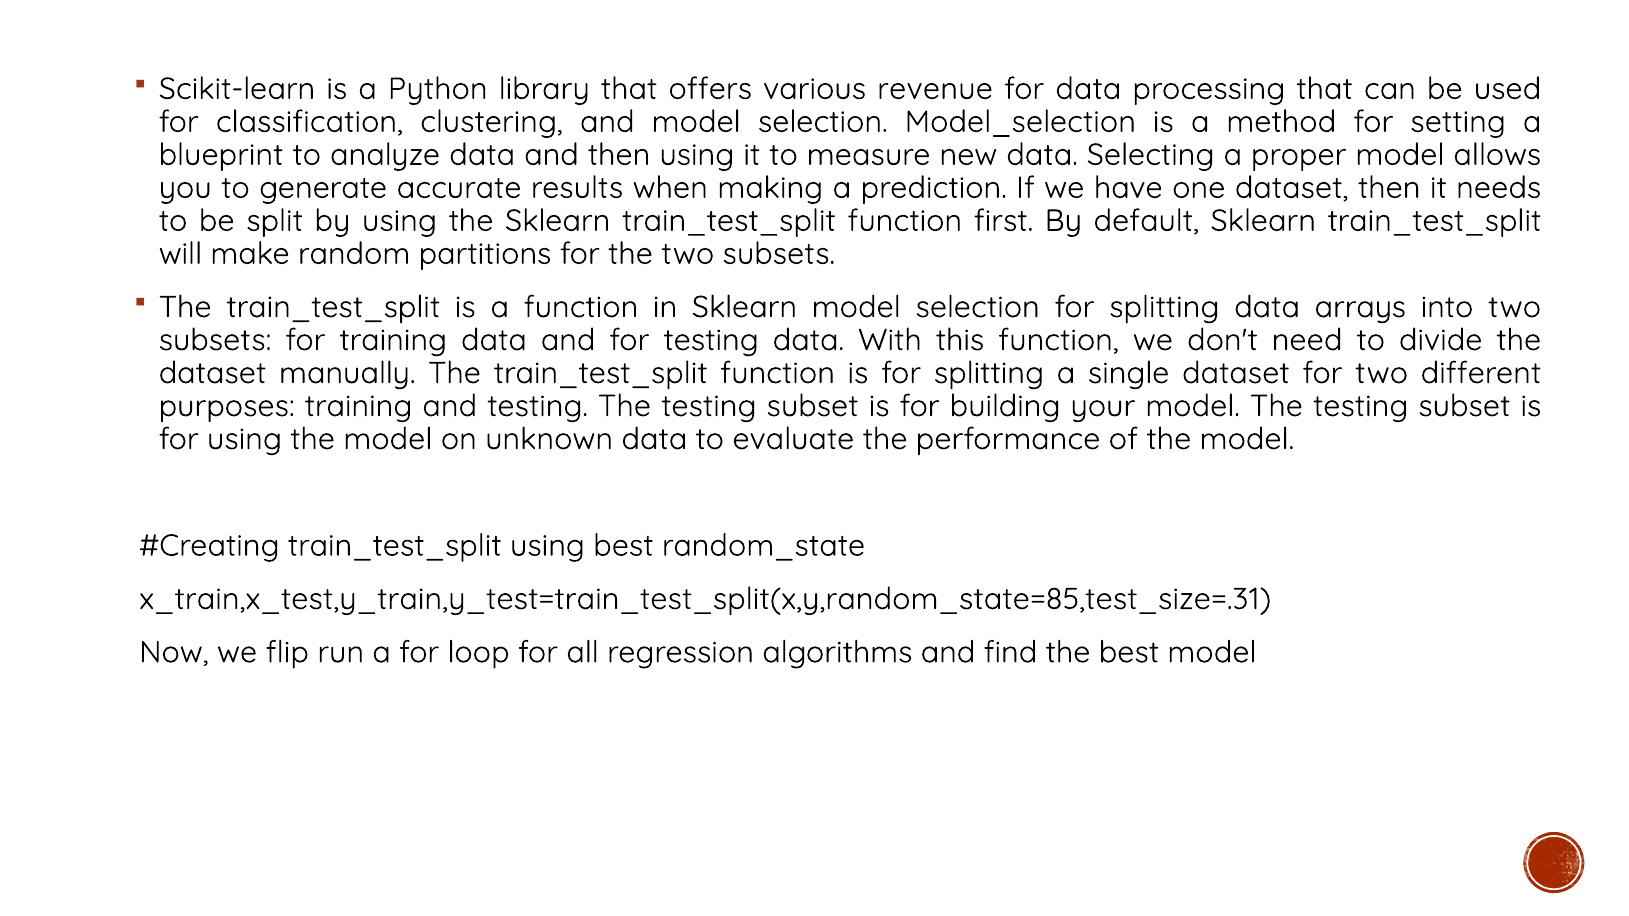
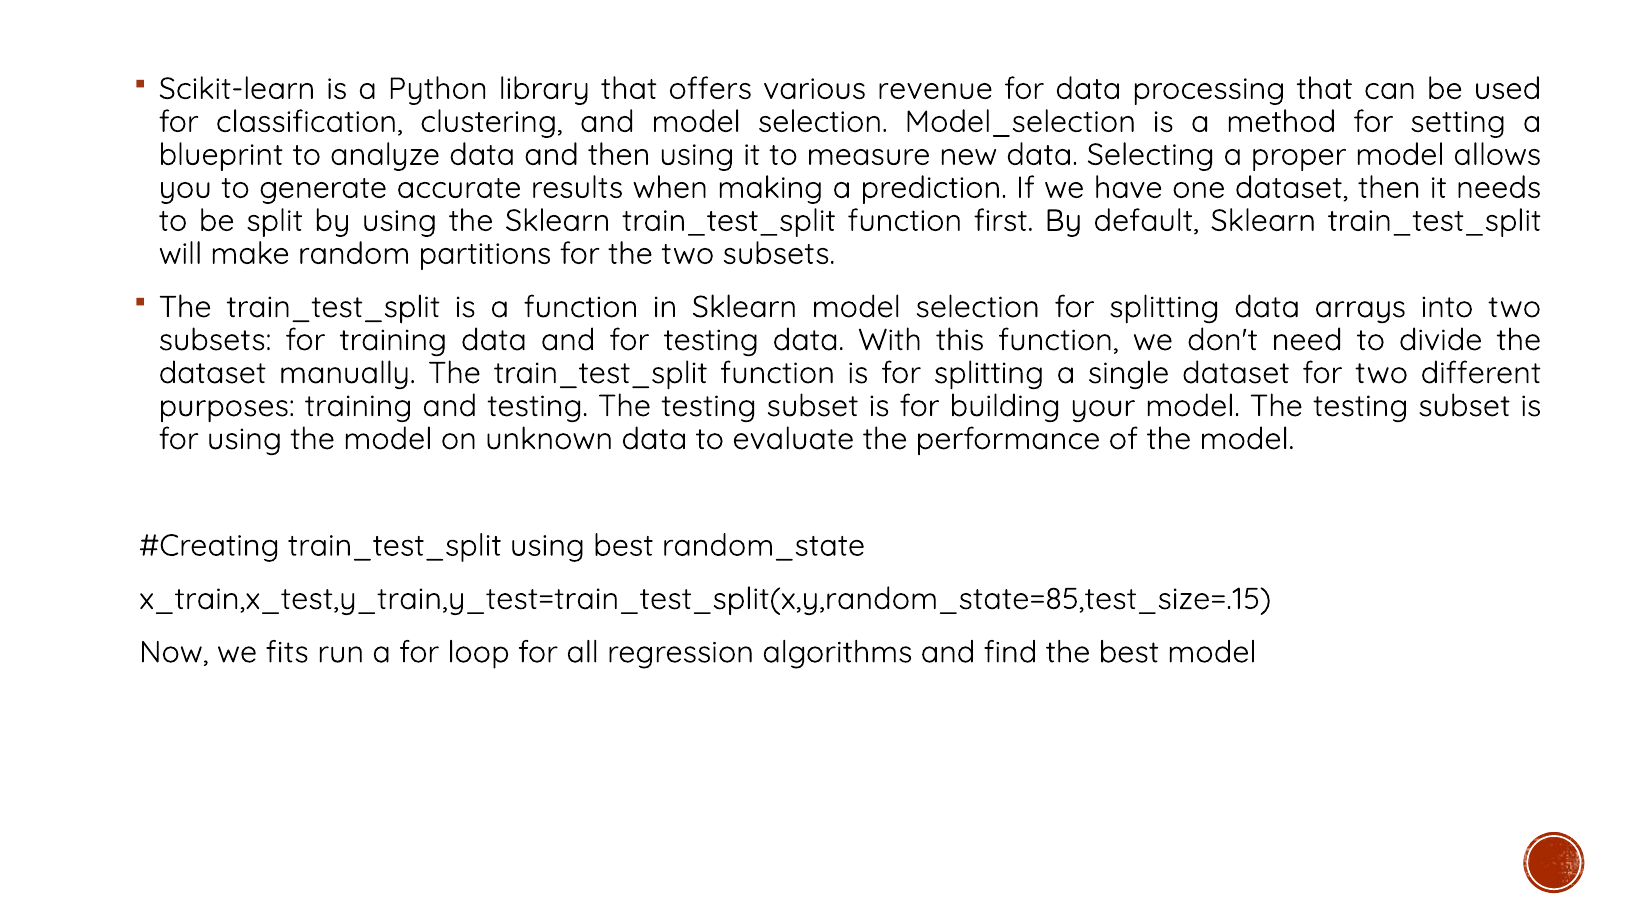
x_train,x_test,y_train,y_test=train_test_split(x,y,random_state=85,test_size=.31: x_train,x_test,y_train,y_test=train_test_split(x,y,random_state=85,test_size=.31 -> x_train,x_test,y_train,y_test=train_test_split(x,y,random_state=85,test_size=.15 (705, 599)
flip: flip -> fits (287, 652)
